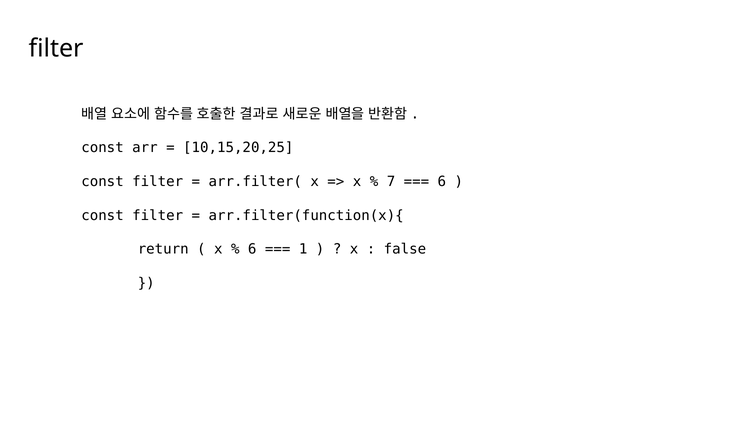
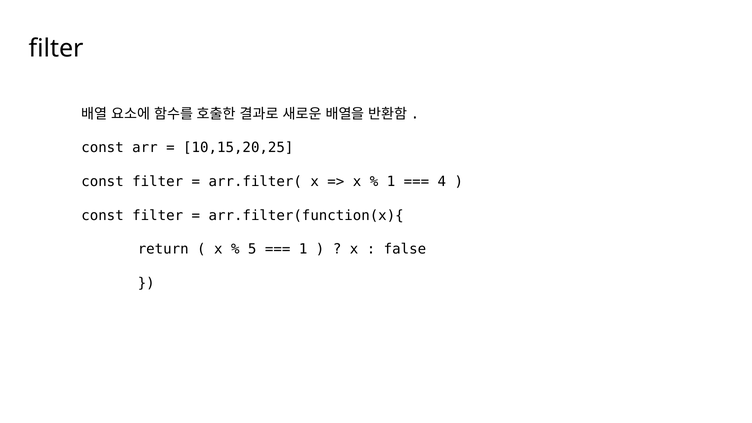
7: 7 -> 1 (391, 182)
6: 6 -> 4 (442, 182)
6: 6 -> 5 (252, 249)
